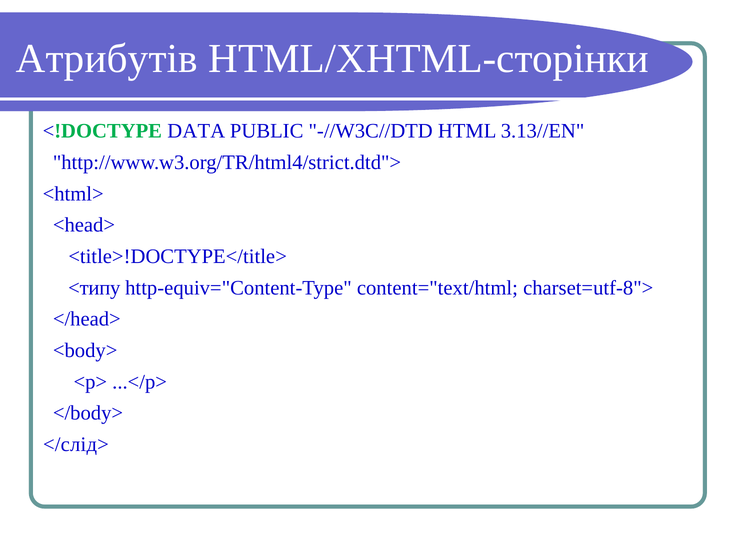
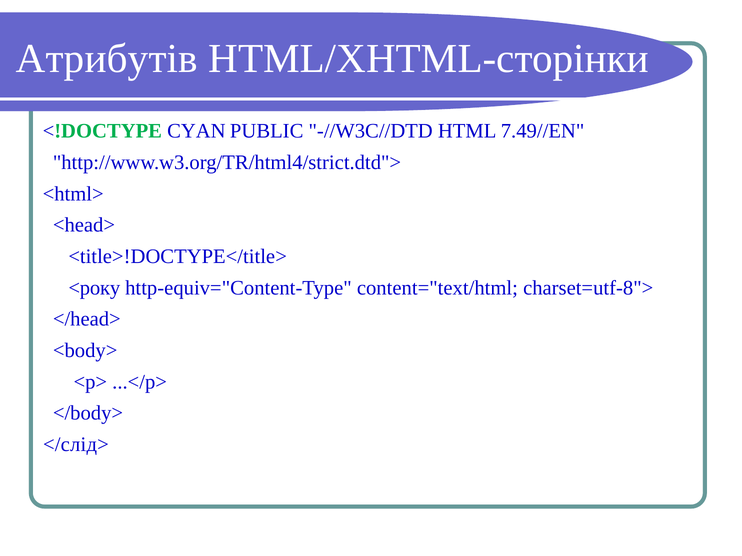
DATA: DATA -> CYAN (196, 131)
3.13//EN: 3.13//EN -> 7.49//EN (543, 131)
<типу: <типу -> <року (94, 288)
